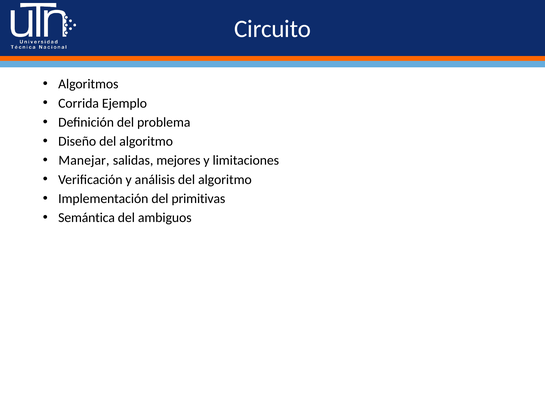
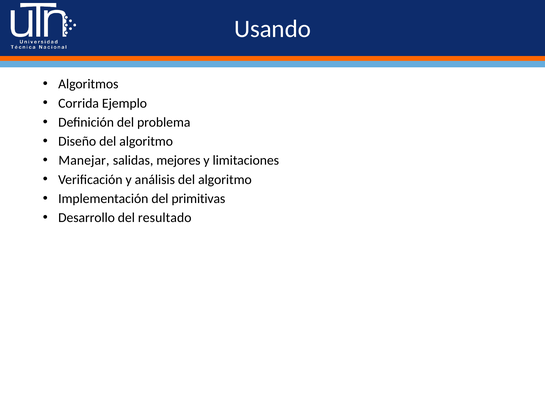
Circuito: Circuito -> Usando (273, 29)
Semántica: Semántica -> Desarrollo (87, 218)
ambiguos: ambiguos -> resultado (165, 218)
